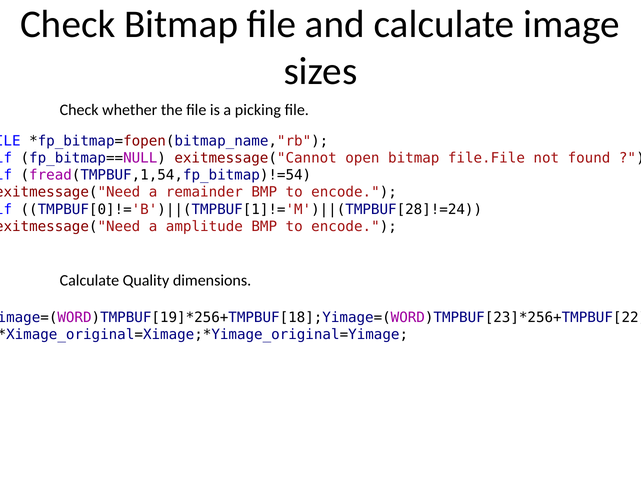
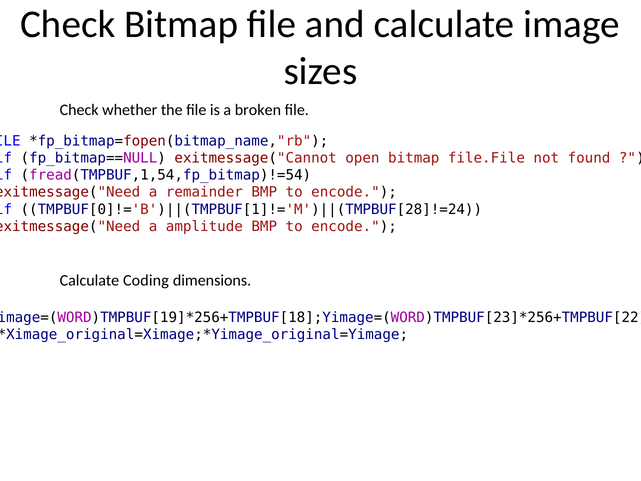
picking: picking -> broken (258, 110)
Quality: Quality -> Coding (146, 280)
